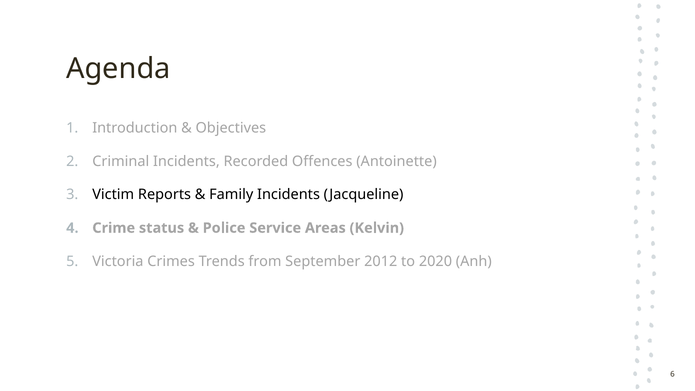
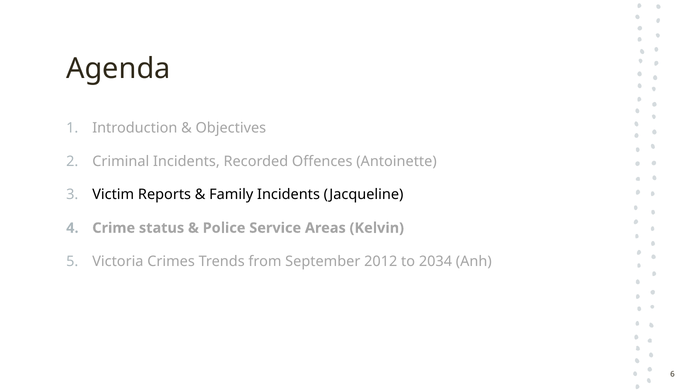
2020: 2020 -> 2034 (435, 261)
